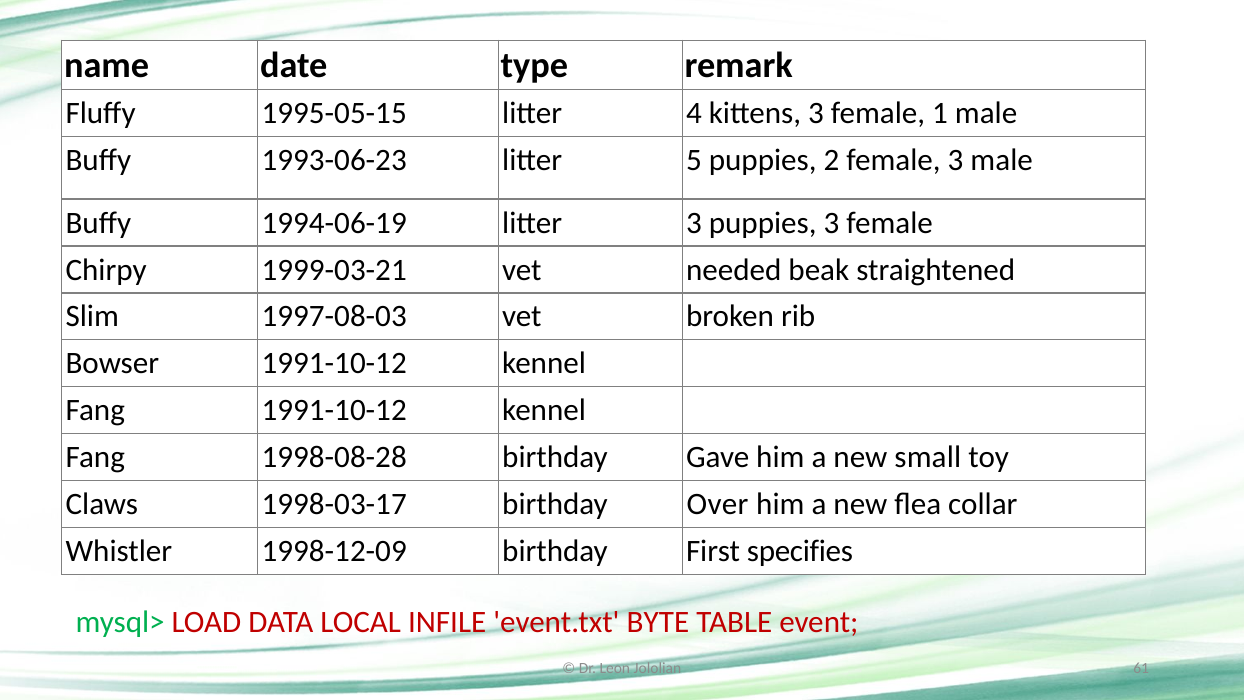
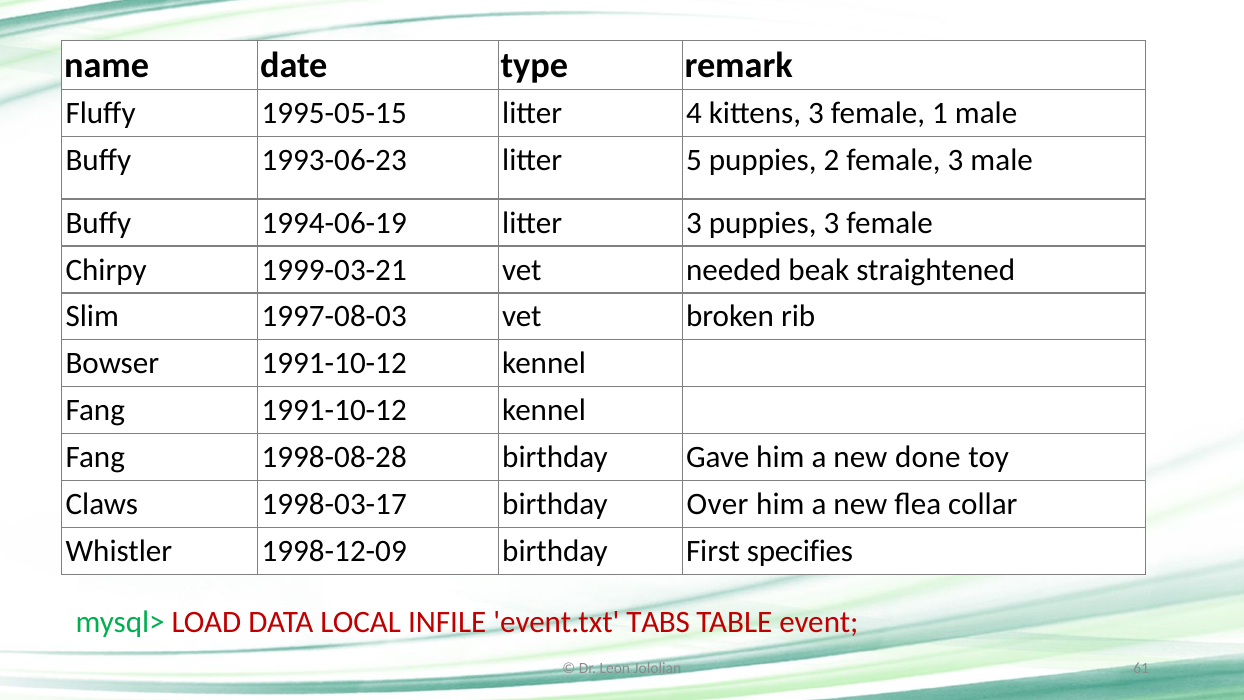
small: small -> done (928, 457)
BYTE: BYTE -> TABS (658, 622)
